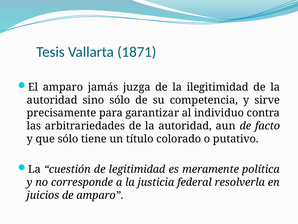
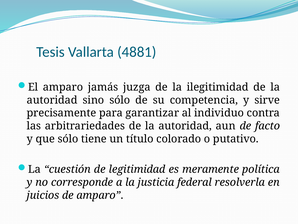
1871: 1871 -> 4881 (137, 52)
